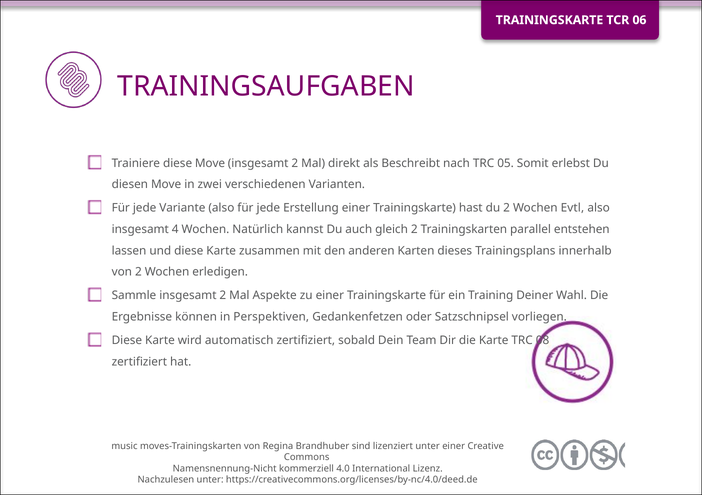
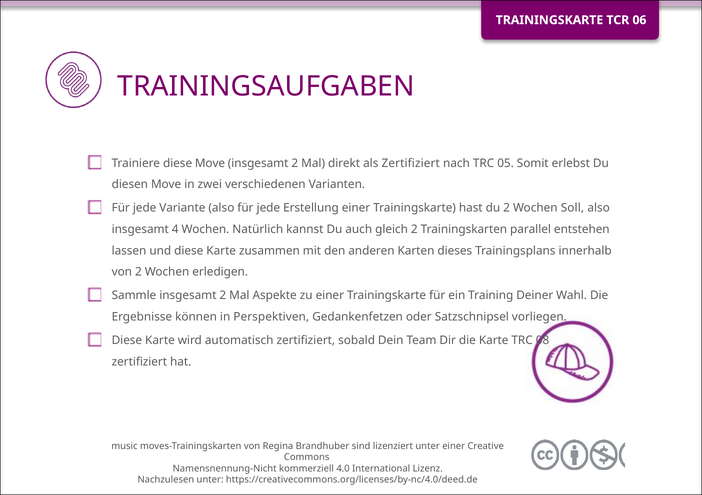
als Beschreibt: Beschreibt -> Zertifiziert (411, 163)
Evtl: Evtl -> Soll (572, 208)
